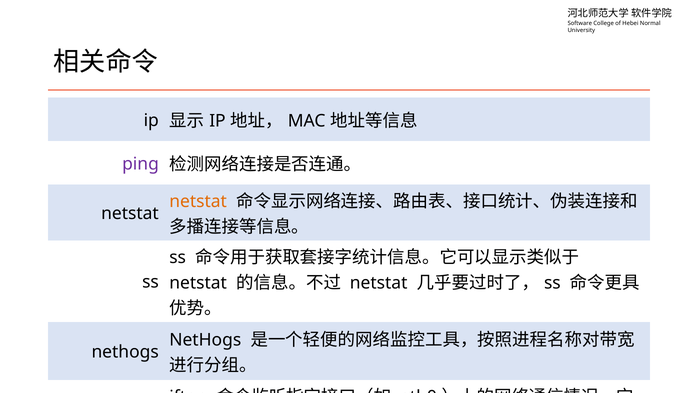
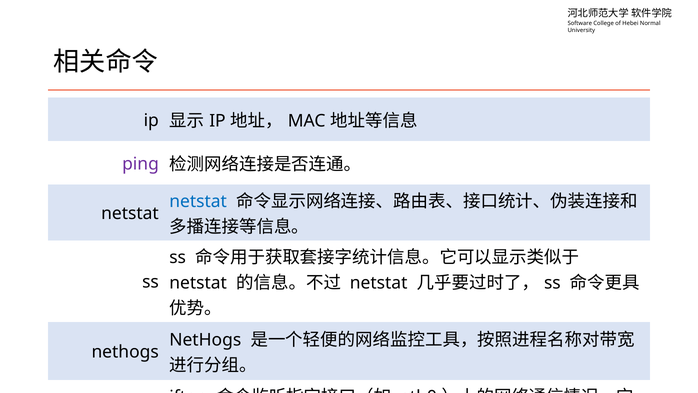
netstat colour: orange -> blue (198, 201)
